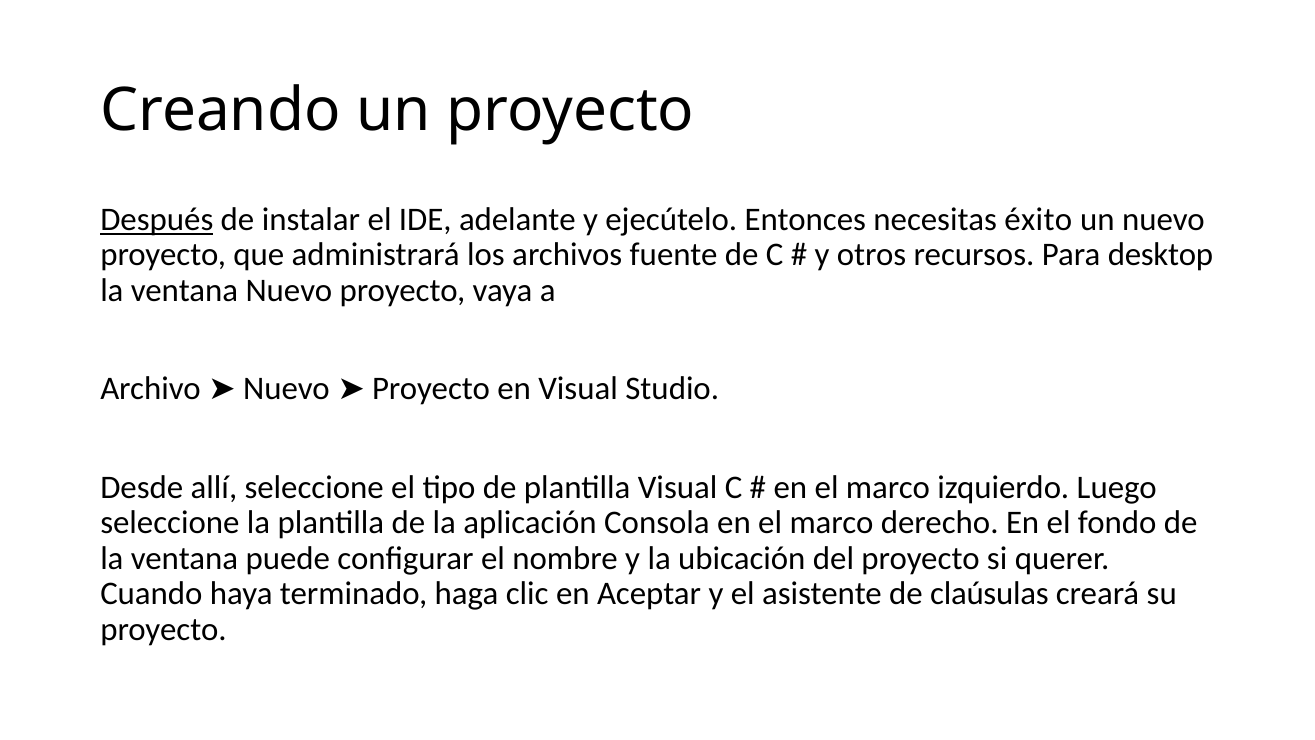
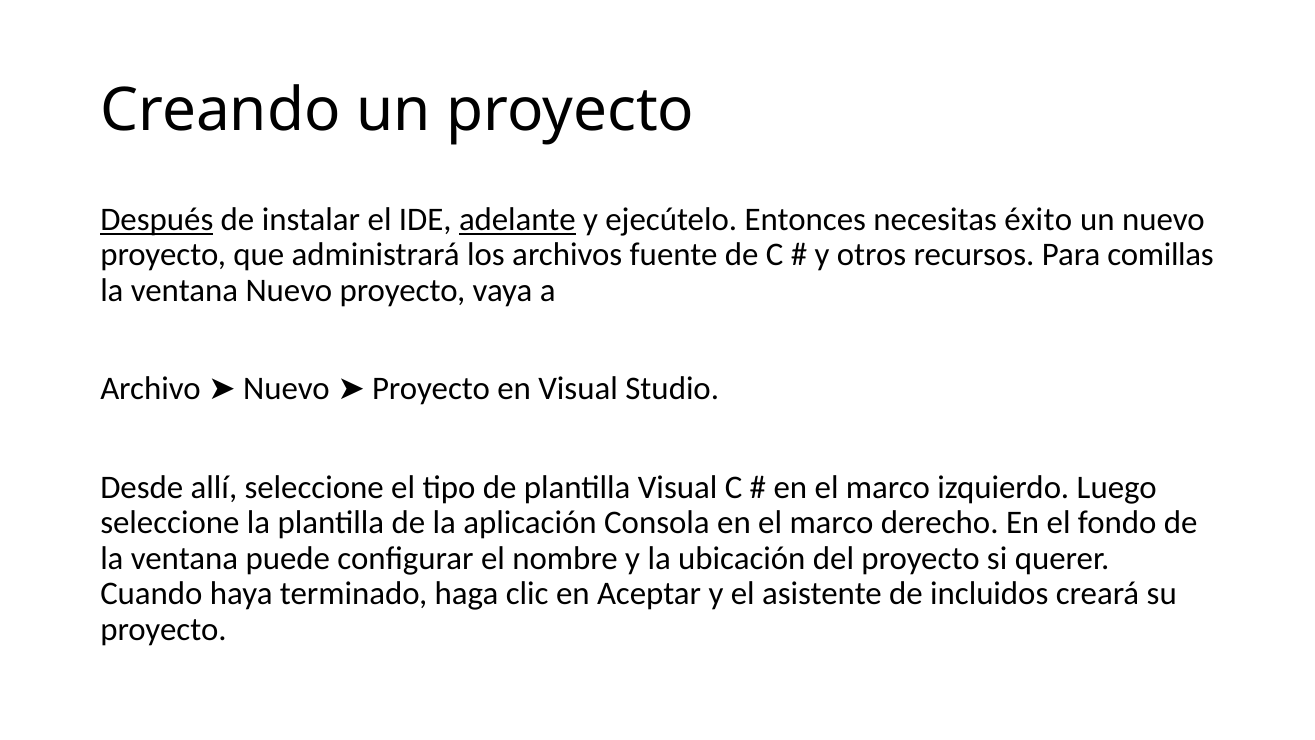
adelante underline: none -> present (517, 219)
desktop: desktop -> comillas (1161, 255)
claúsulas: claúsulas -> incluidos (989, 594)
